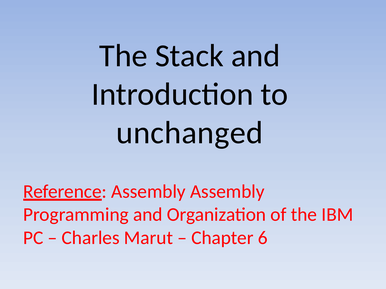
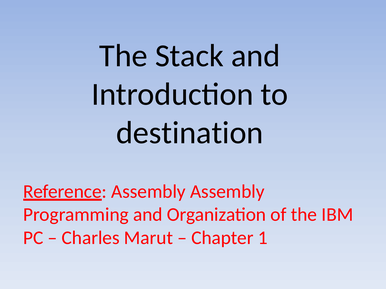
unchanged: unchanged -> destination (190, 133)
6: 6 -> 1 (263, 238)
